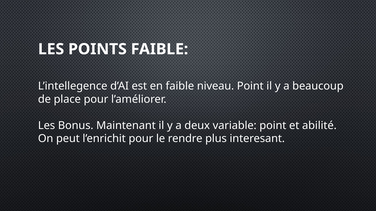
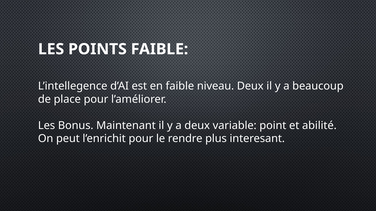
niveau Point: Point -> Deux (250, 86)
